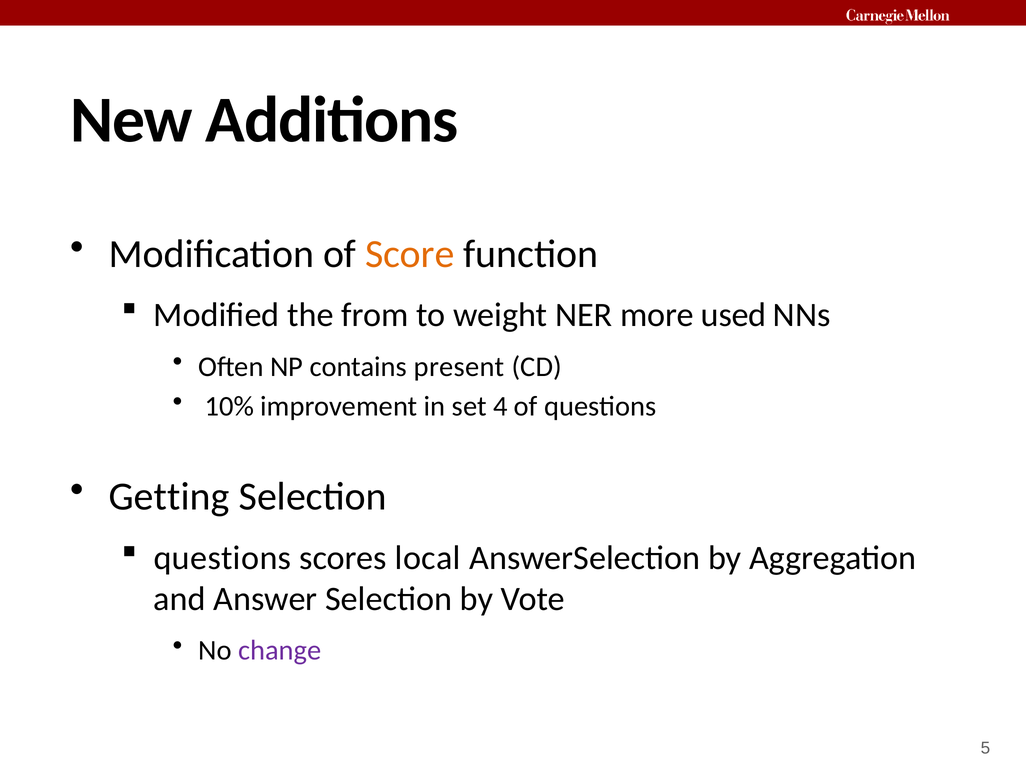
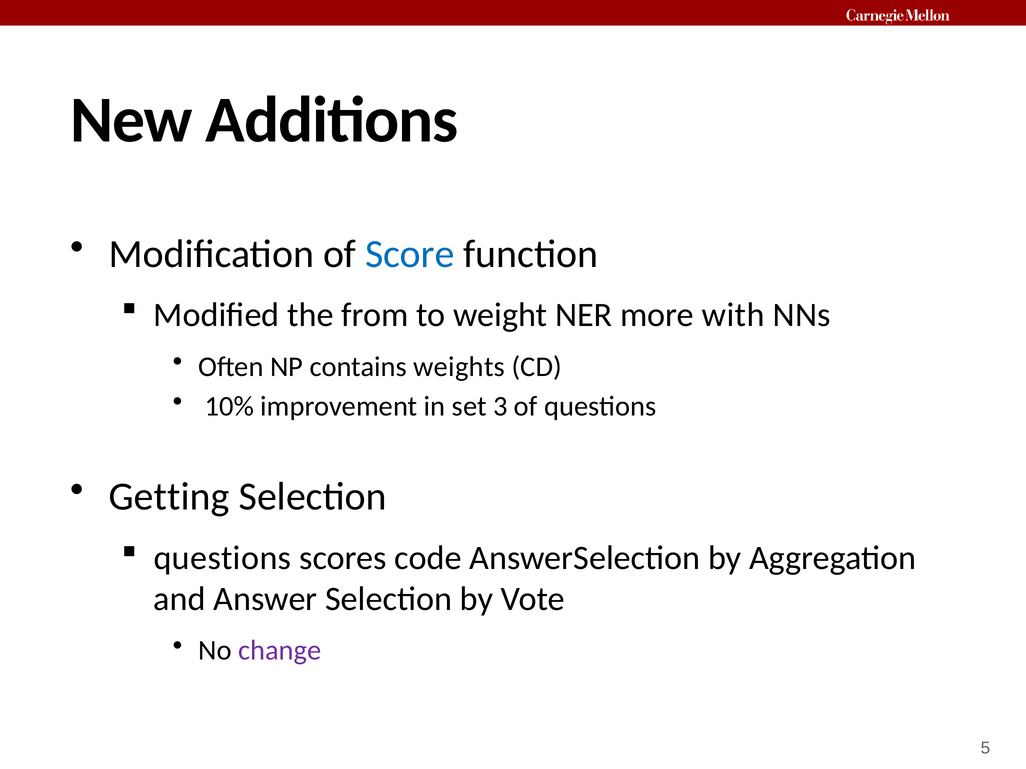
Score colour: orange -> blue (410, 254)
used: used -> with (733, 315)
present: present -> weights (459, 367)
4: 4 -> 3 (500, 407)
local: local -> code (428, 558)
